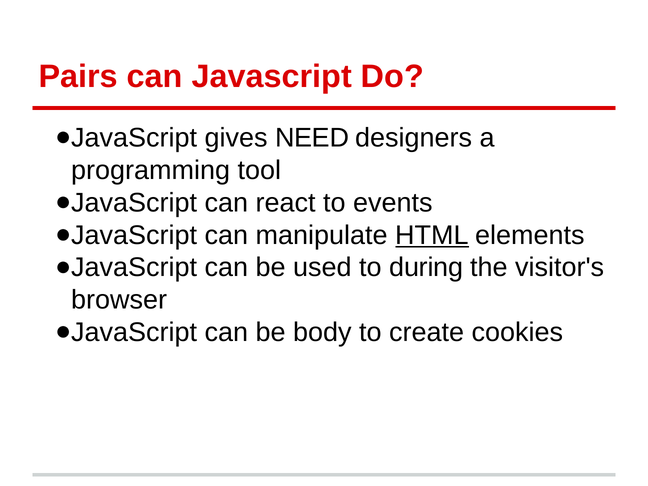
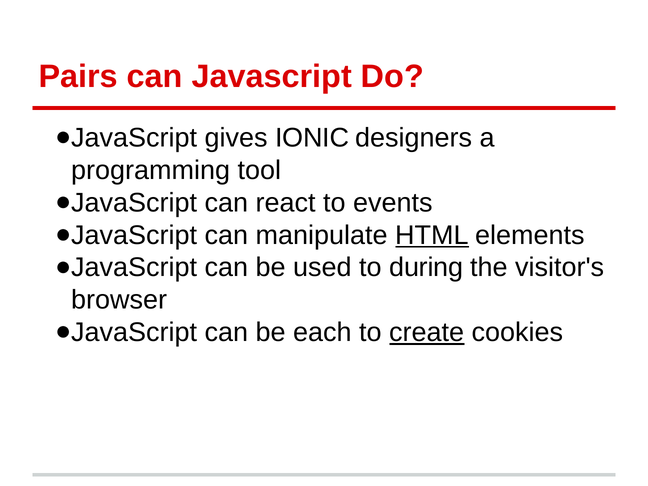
NEED: NEED -> IONIC (312, 138)
body: body -> each (323, 332)
create underline: none -> present (427, 332)
